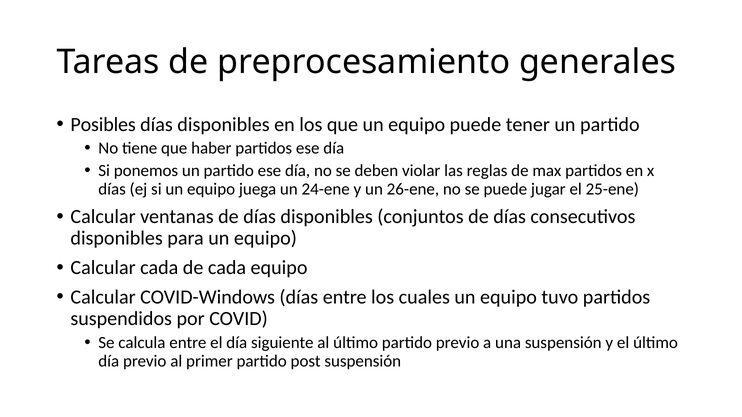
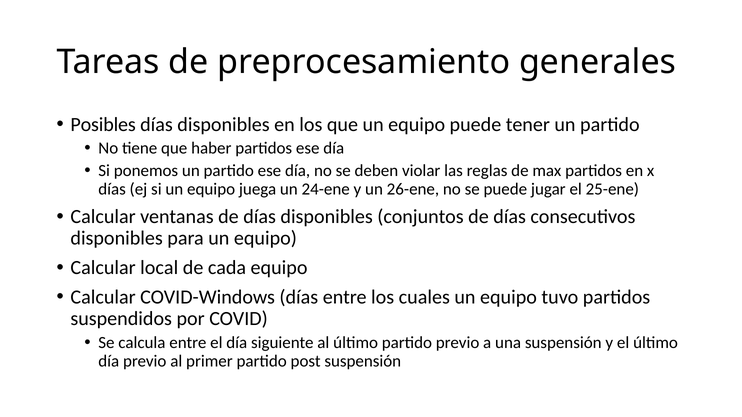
Calcular cada: cada -> local (159, 268)
